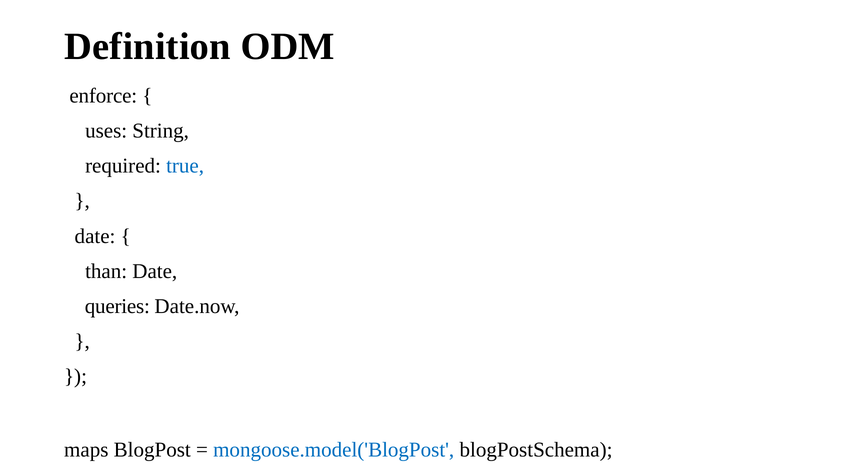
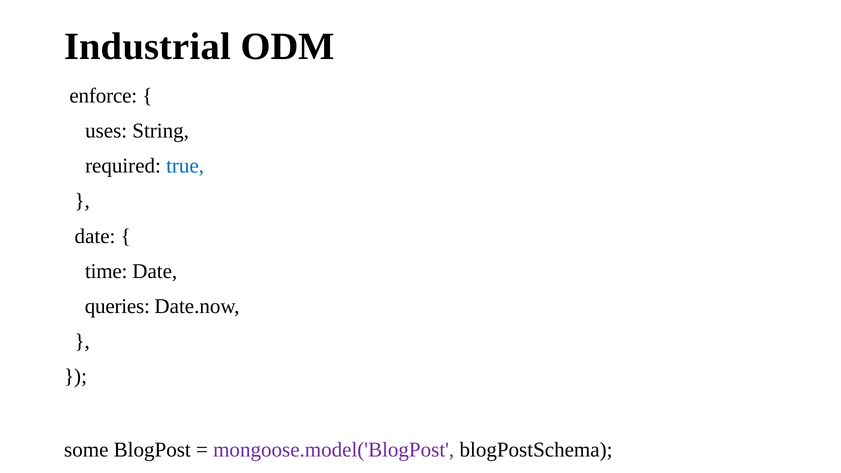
Definition: Definition -> Industrial (147, 47)
than: than -> time (106, 271)
maps: maps -> some (86, 450)
mongoose.model('BlogPost colour: blue -> purple (334, 450)
